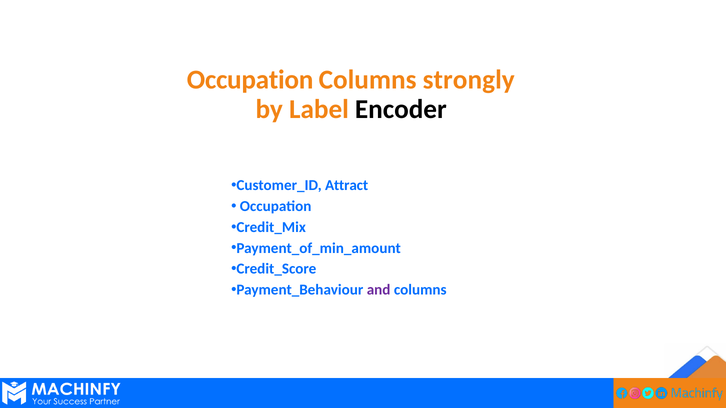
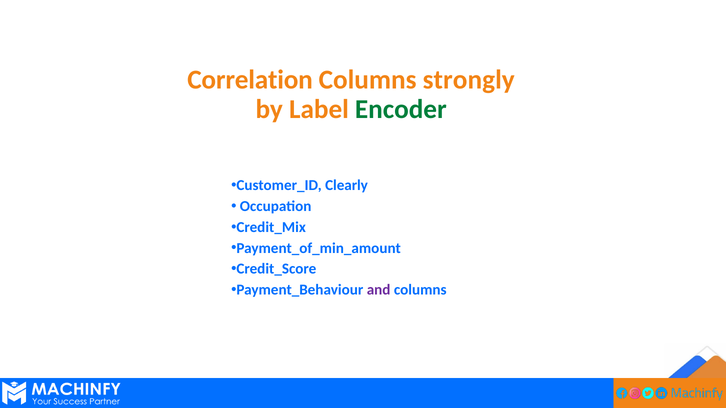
Occupation: Occupation -> Correlation (250, 80)
Encoder colour: black -> green (401, 109)
Attract: Attract -> Clearly (347, 186)
